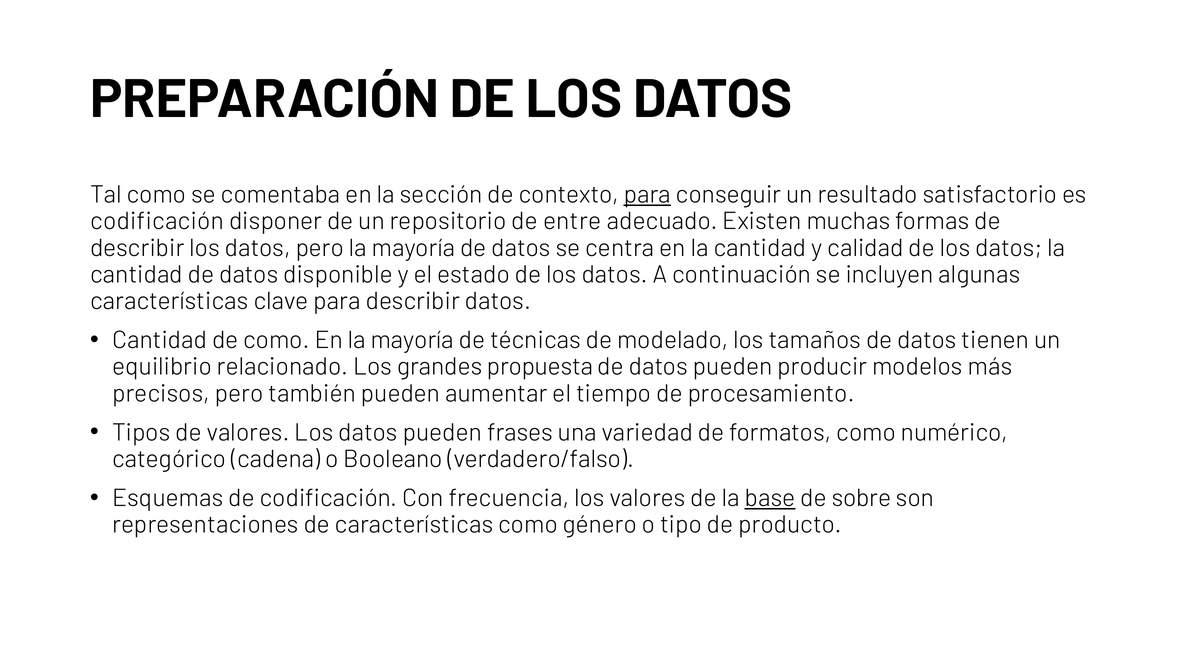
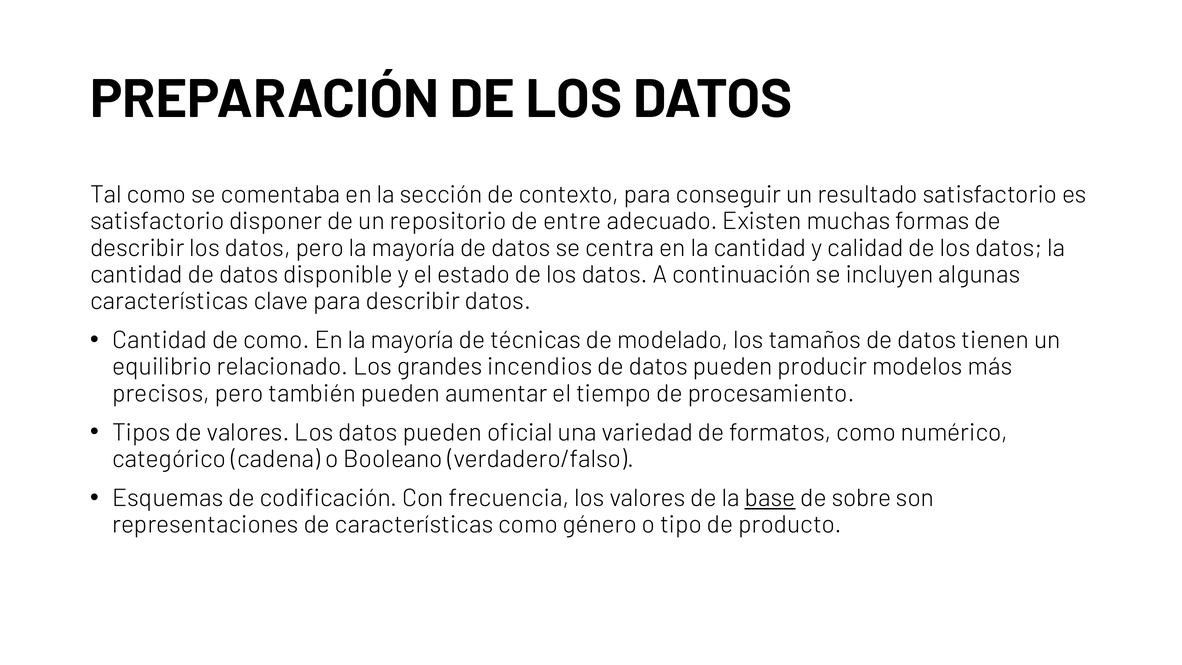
para underline: present -> none (647, 195)
codificación: codificación -> satisfactorio (157, 221)
propuesta: propuesta -> incendios (540, 367)
frases: frases -> oficial (520, 432)
